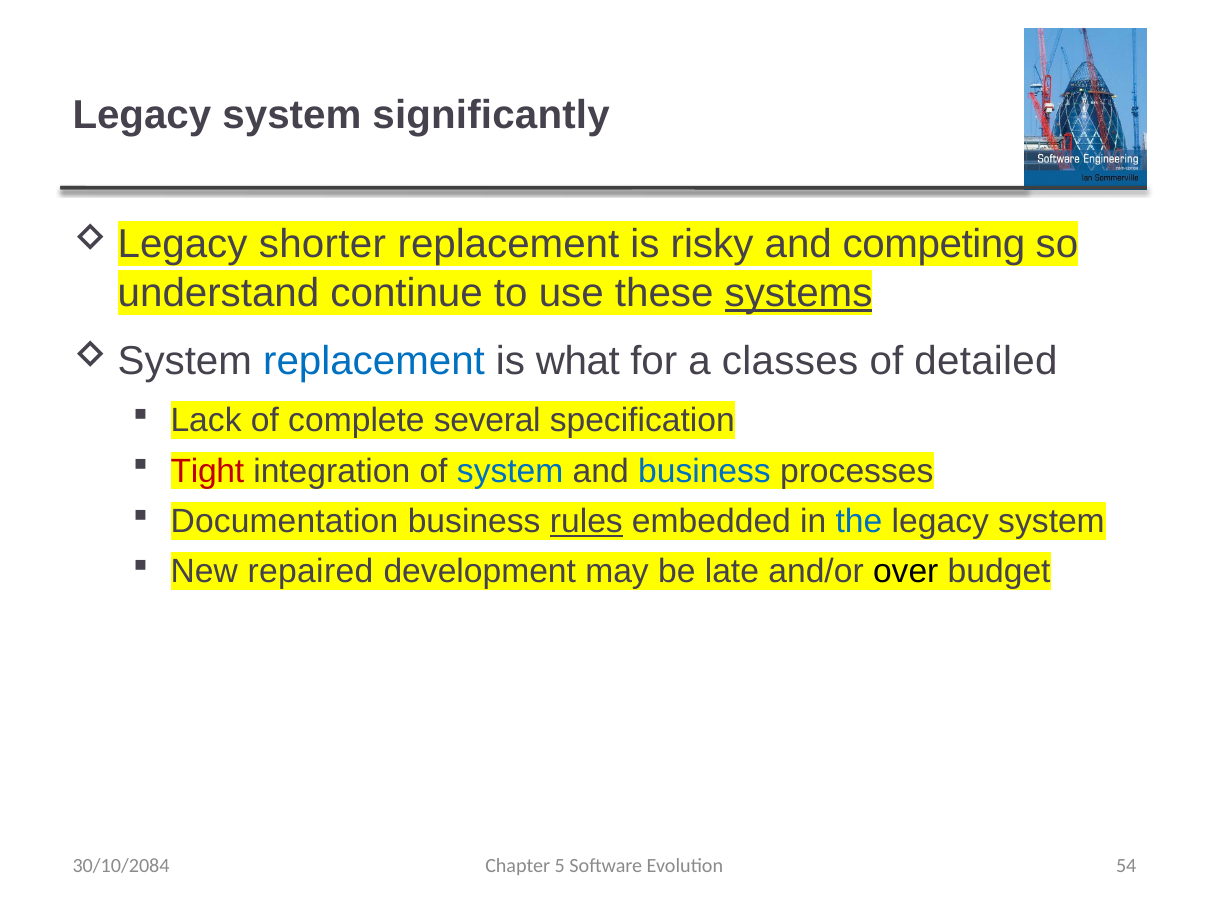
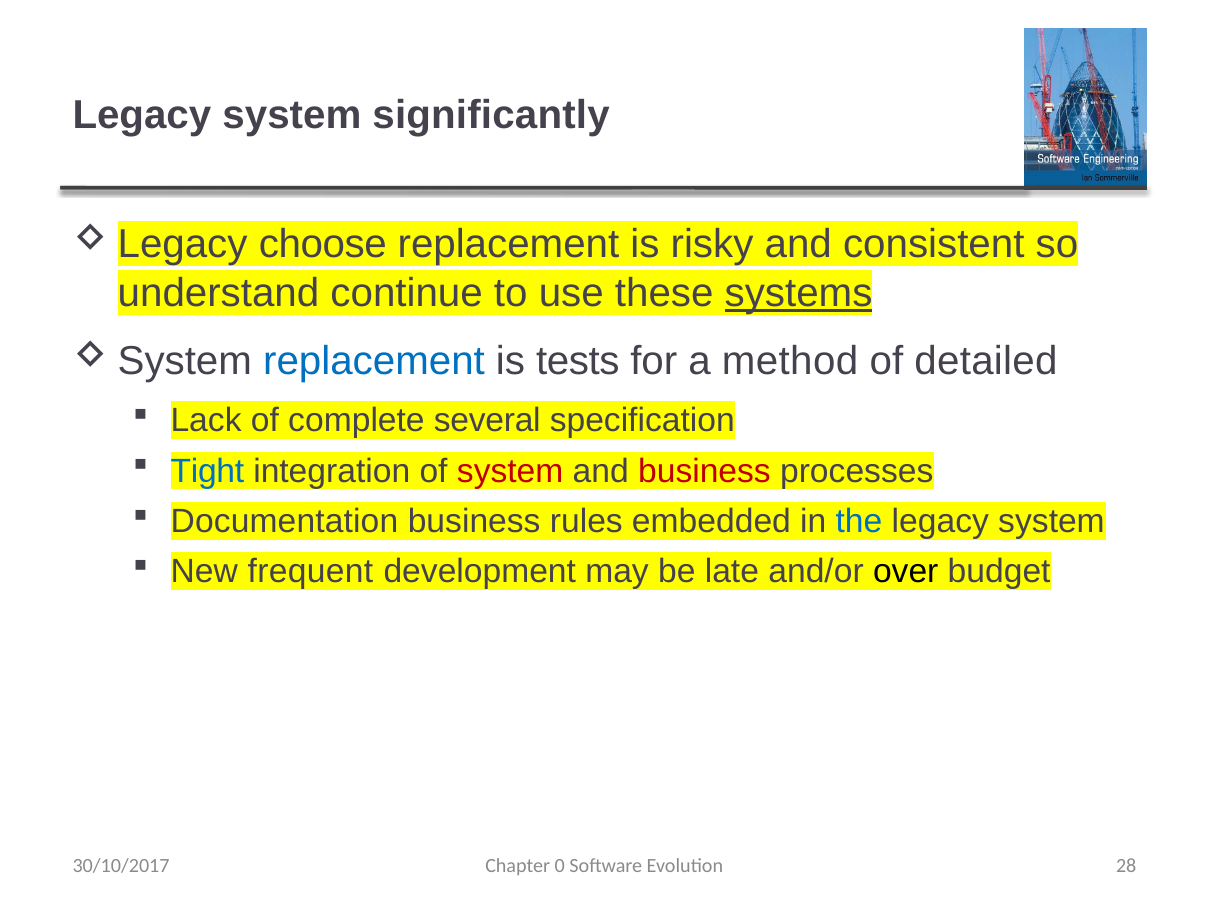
shorter: shorter -> choose (323, 245)
competing: competing -> consistent (934, 245)
what: what -> tests (578, 361)
classes: classes -> method (790, 361)
Tight colour: red -> blue (207, 471)
system colour: blue -> red (510, 471)
business colour: blue -> red (704, 471)
rules underline: present -> none (586, 521)
repaired: repaired -> frequent (310, 572)
5: 5 -> 0 (560, 866)
54: 54 -> 28 (1126, 866)
30/10/2084: 30/10/2084 -> 30/10/2017 (121, 866)
